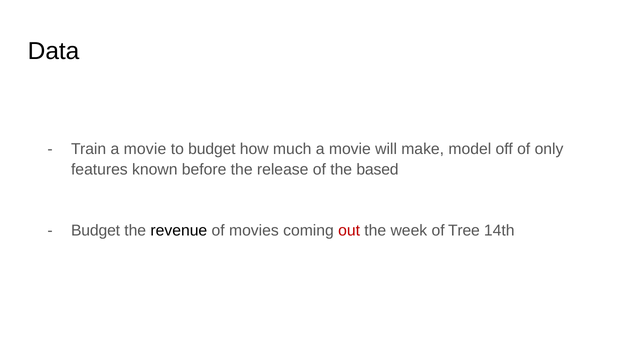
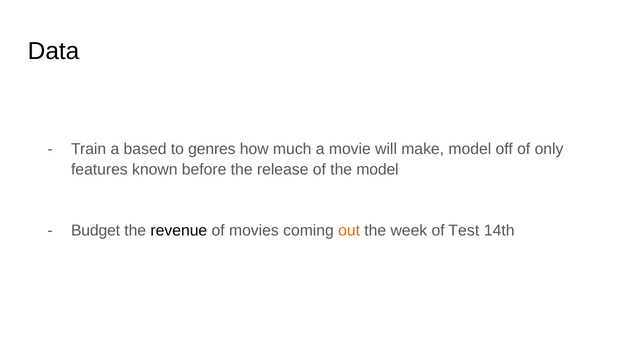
Train a movie: movie -> based (145, 149)
to budget: budget -> genres (212, 149)
the based: based -> model (378, 169)
out colour: red -> orange (349, 231)
Tree: Tree -> Test (464, 231)
